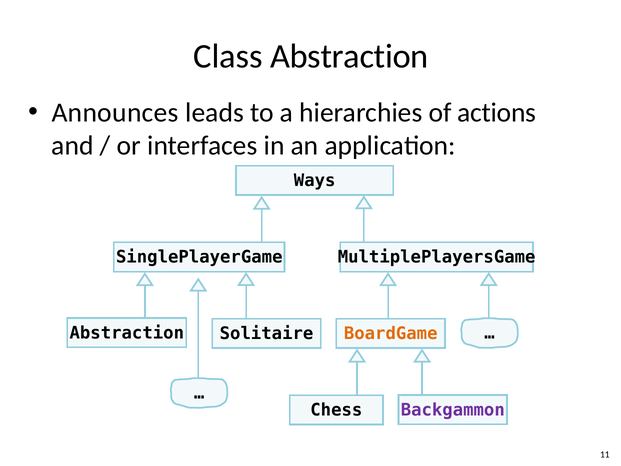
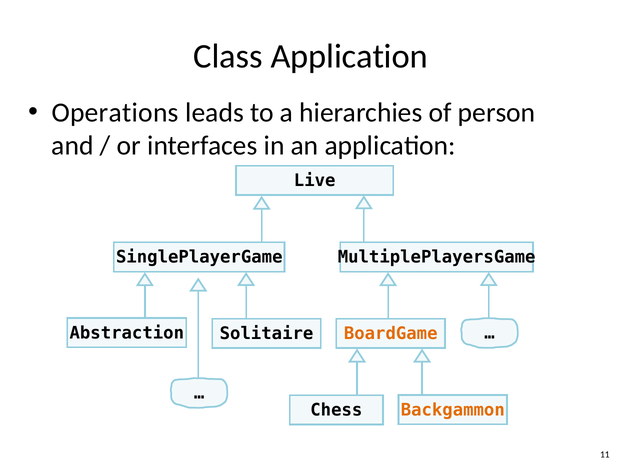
Class Abstraction: Abstraction -> Application (349, 56)
Announces: Announces -> Operations (115, 113)
actions: actions -> person (497, 113)
Ways: Ways -> Live (315, 180)
Backgammon colour: purple -> orange (453, 410)
